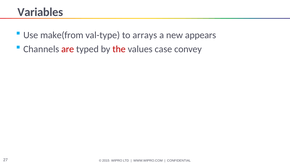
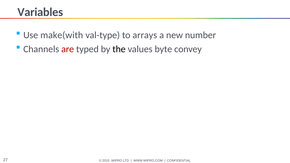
make(from: make(from -> make(with (62, 35)
appears: appears -> number (201, 35)
the colour: red -> black (119, 49)
case: case -> byte (163, 49)
